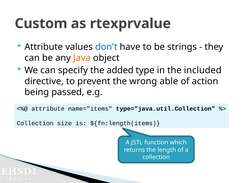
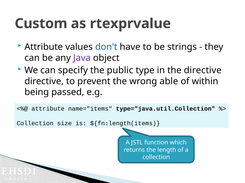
Java colour: orange -> purple (82, 58)
added: added -> public (120, 70)
the included: included -> directive (203, 70)
action: action -> within (205, 82)
